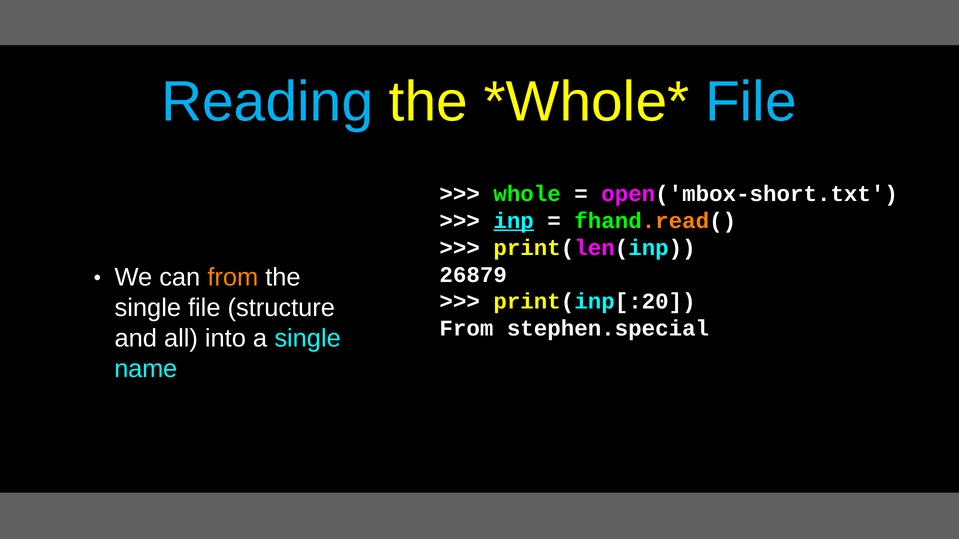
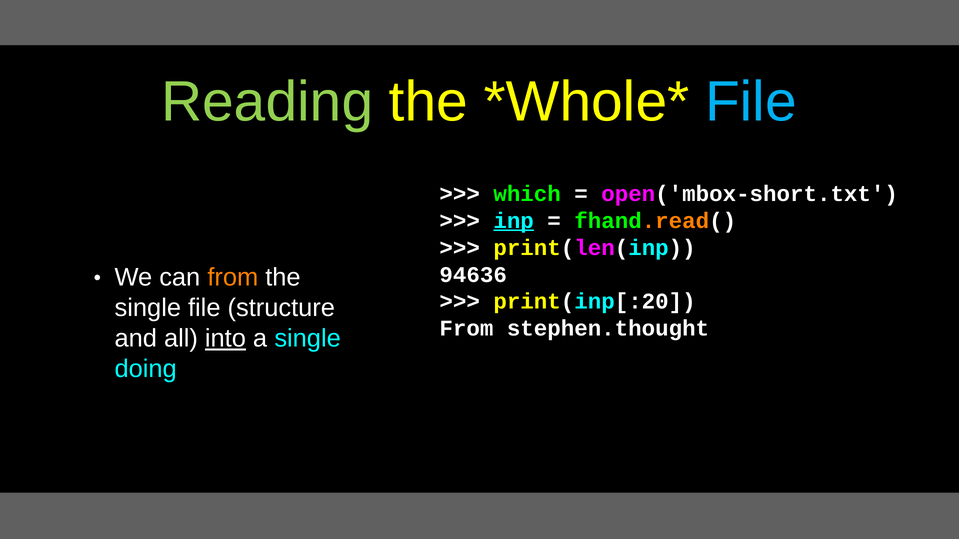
Reading colour: light blue -> light green (267, 102)
whole: whole -> which (527, 194)
26879: 26879 -> 94636 (473, 275)
stephen.special: stephen.special -> stephen.thought (608, 329)
into underline: none -> present (225, 339)
name: name -> doing (146, 369)
